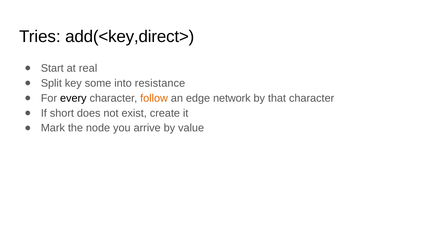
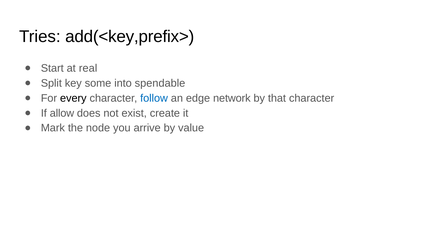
add(<key,direct>: add(<key,direct> -> add(<key,prefix> (130, 37)
resistance: resistance -> spendable (160, 83)
follow colour: orange -> blue (154, 98)
short: short -> allow (62, 113)
